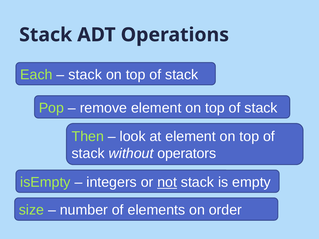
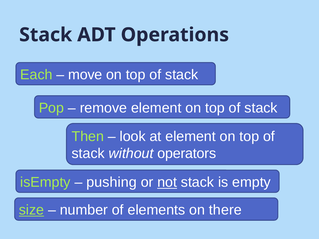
stack: stack -> move (85, 75)
integers: integers -> pushing (112, 182)
size underline: none -> present (31, 210)
order: order -> there (225, 210)
